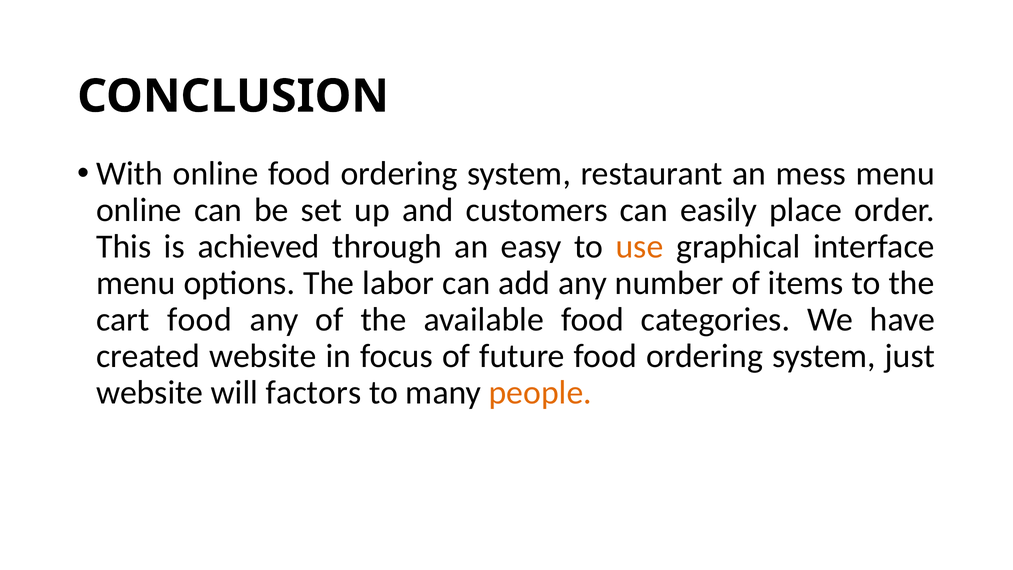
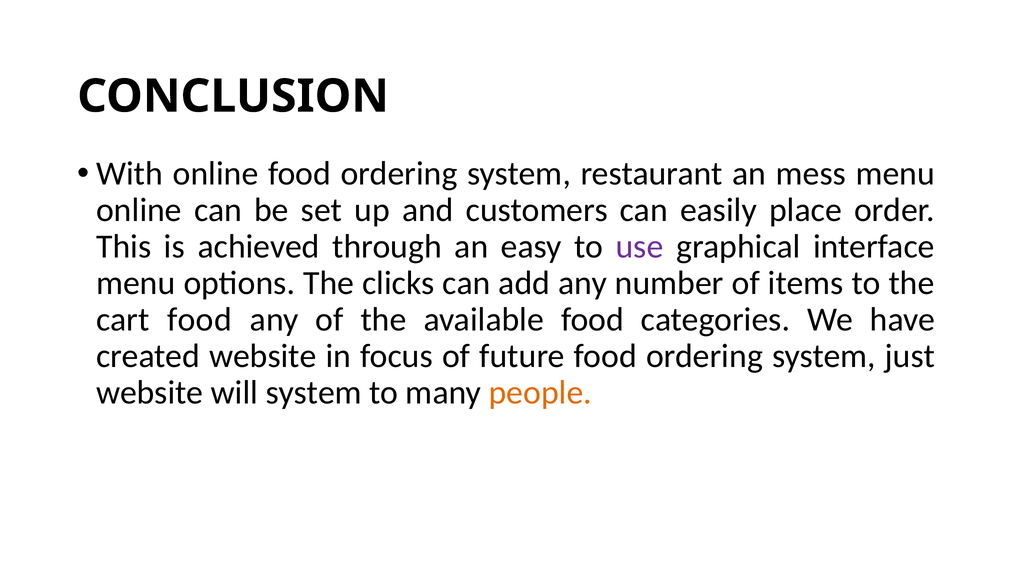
use colour: orange -> purple (640, 247)
labor: labor -> clicks (398, 283)
will factors: factors -> system (314, 392)
